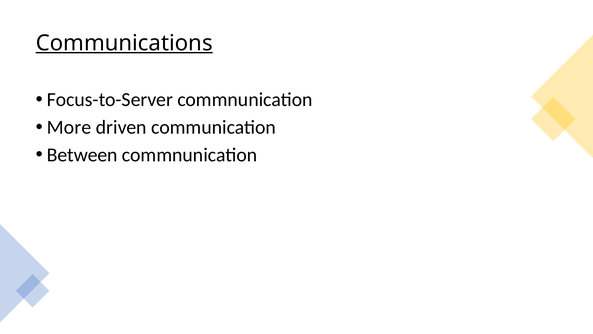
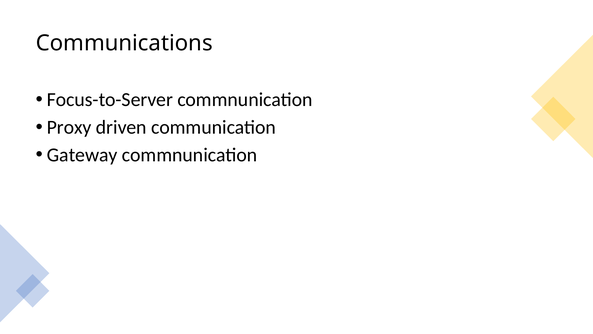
Communications underline: present -> none (124, 43)
More: More -> Proxy (69, 127)
Between: Between -> Gateway (82, 155)
